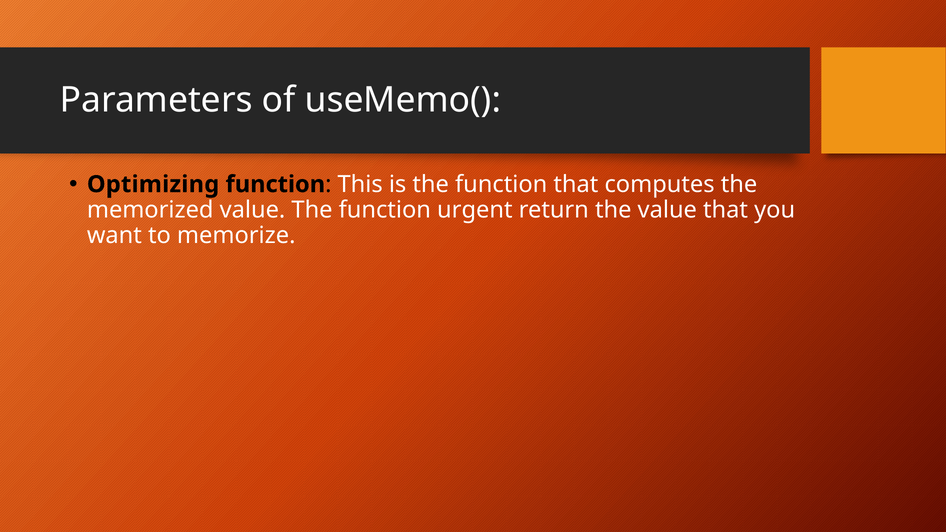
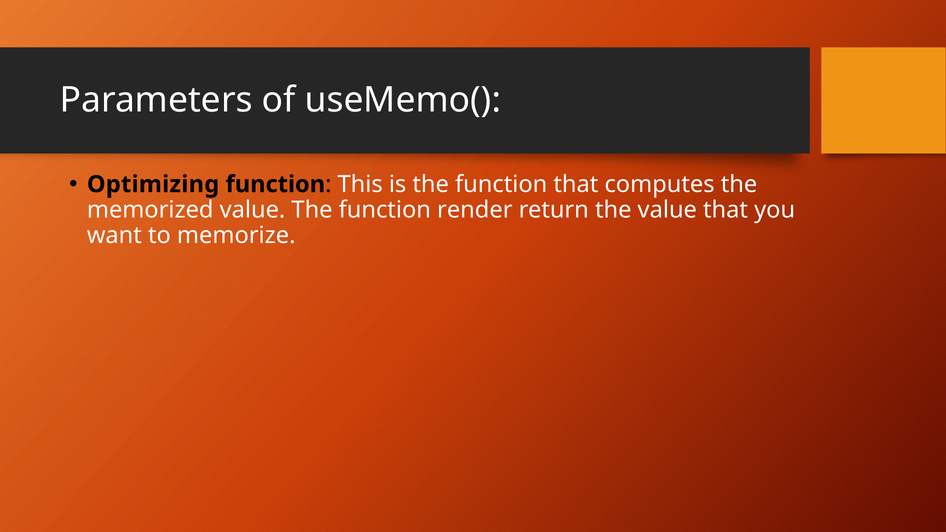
urgent: urgent -> render (475, 210)
